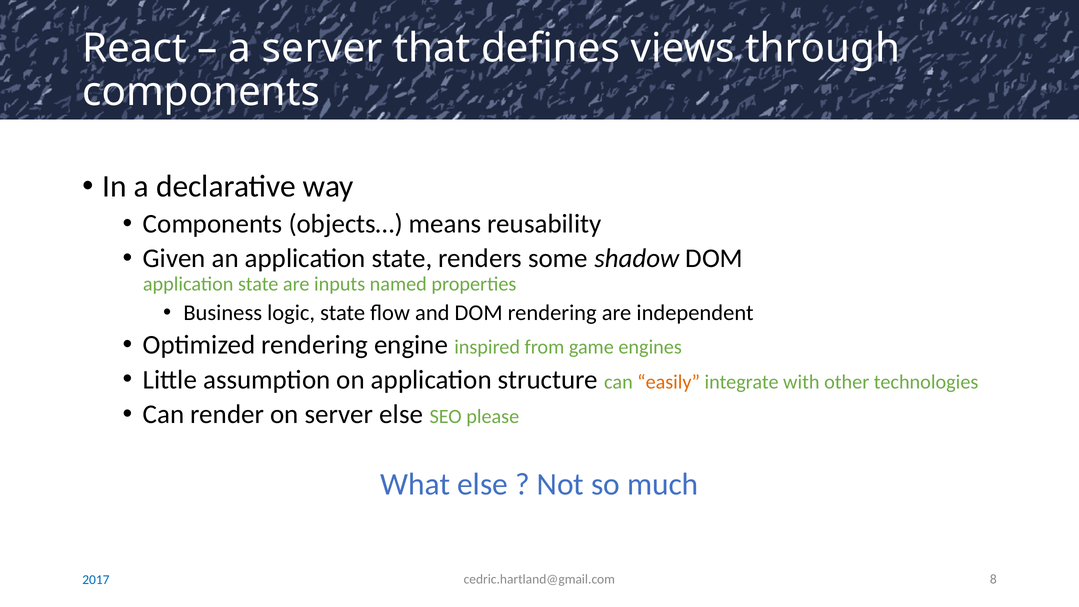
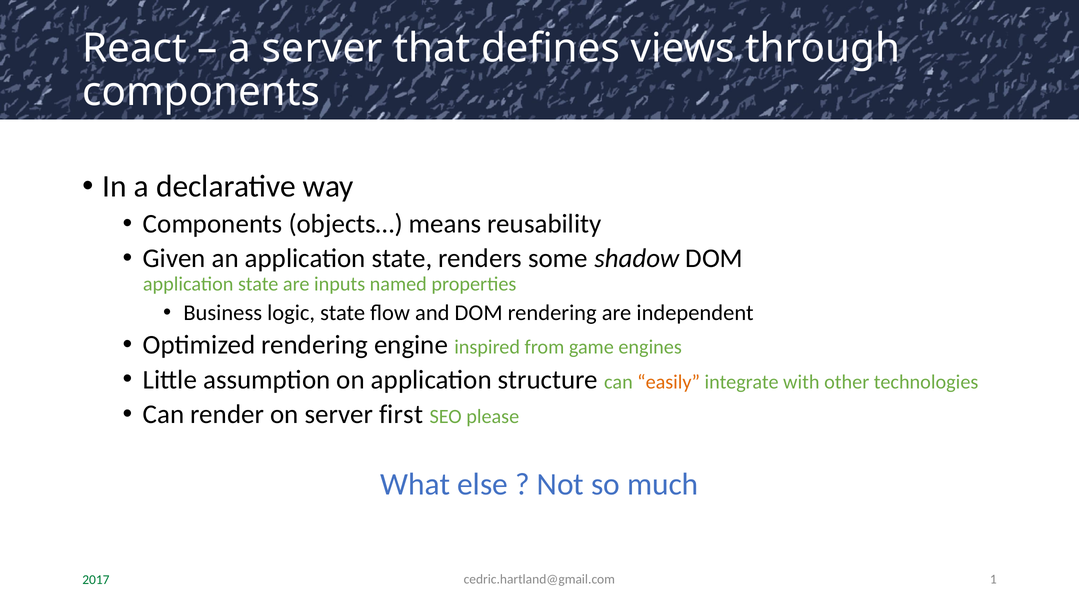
server else: else -> first (401, 414)
8: 8 -> 1 (993, 579)
2017 colour: blue -> green (96, 580)
